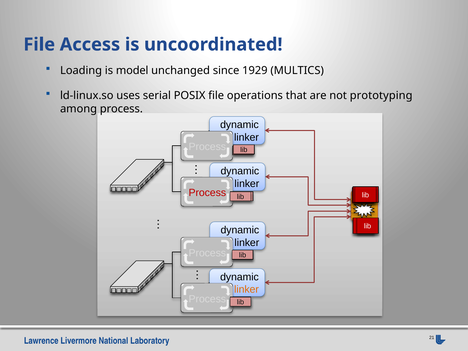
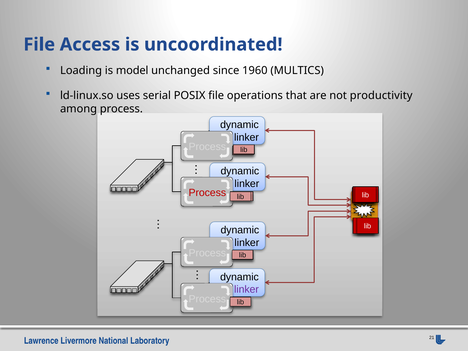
1929: 1929 -> 1960 (255, 71)
prototyping: prototyping -> productivity (381, 96)
linker colour: orange -> purple (246, 289)
